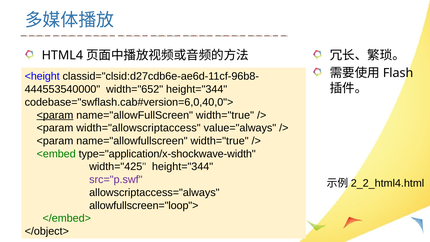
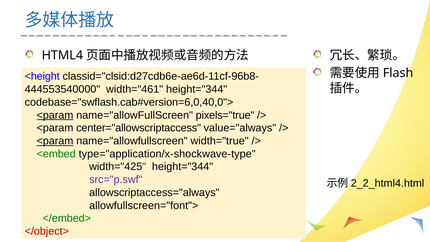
width="652: width="652 -> width="461 (135, 89)
width="true: width="true -> pixels="true (225, 115)
width="allowscriptaccess: width="allowscriptaccess -> center="allowscriptaccess (139, 128)
<param underline: none -> present (55, 141)
type="application/x-shockwave-width: type="application/x-shockwave-width -> type="application/x-shockwave-type (167, 154)
allowfullscreen="loop">: allowfullscreen="loop"> -> allowfullscreen="font"> (144, 205)
</object> colour: black -> red (47, 231)
